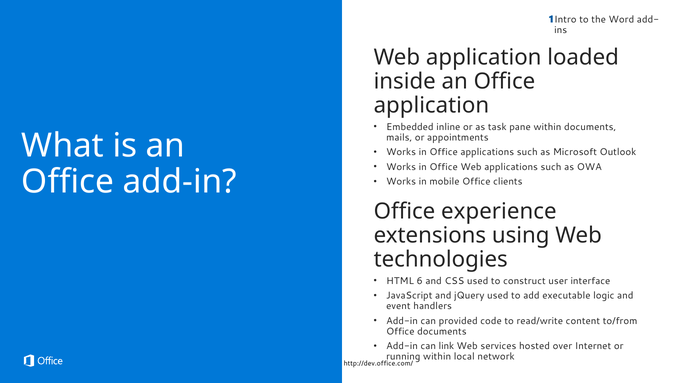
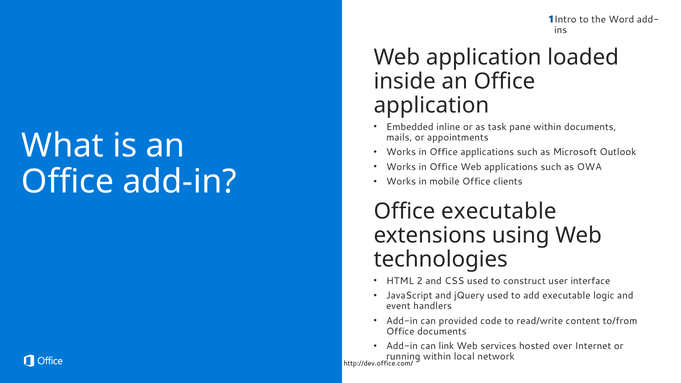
Office experience: experience -> executable (499, 211)
6: 6 -> 2 (420, 281)
